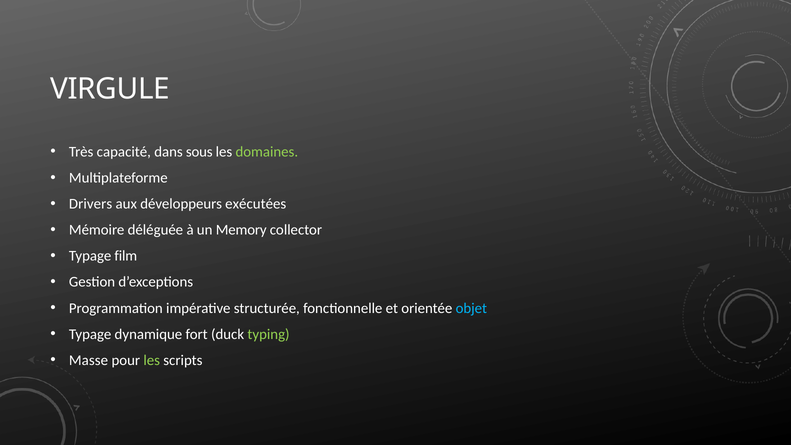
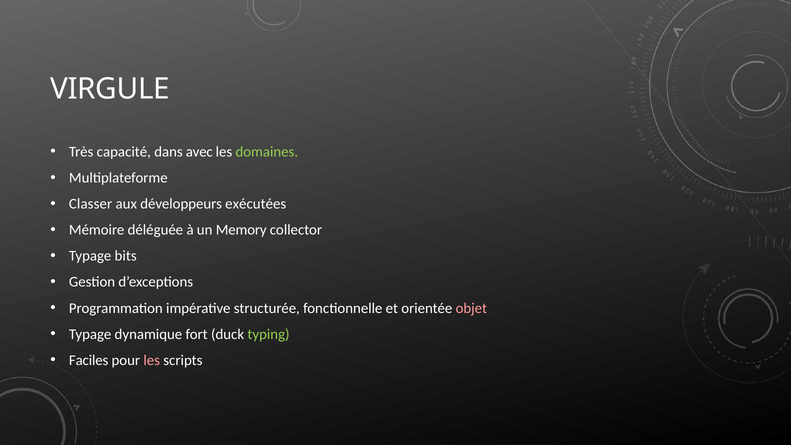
sous: sous -> avec (199, 152)
Drivers: Drivers -> Classer (91, 204)
film: film -> bits (126, 256)
objet colour: light blue -> pink (471, 308)
Masse: Masse -> Faciles (89, 360)
les colour: light green -> pink (152, 360)
